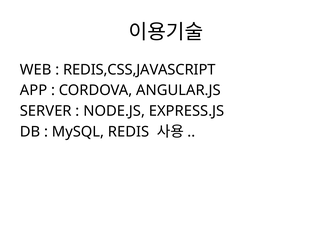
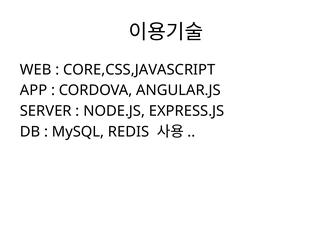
REDIS,CSS,JAVASCRIPT: REDIS,CSS,JAVASCRIPT -> CORE,CSS,JAVASCRIPT (139, 70)
